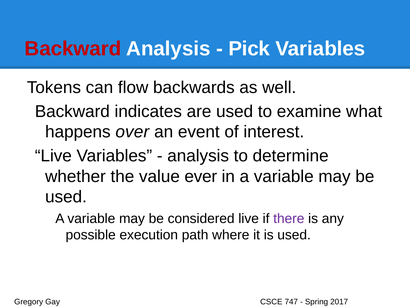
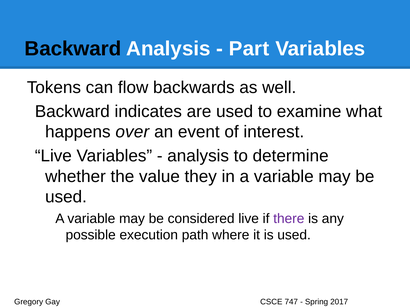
Backward colour: red -> black (73, 49)
Pick: Pick -> Part (249, 49)
ever: ever -> they (201, 176)
